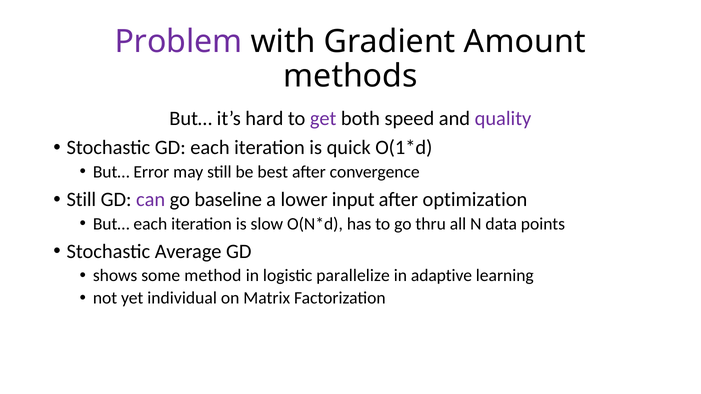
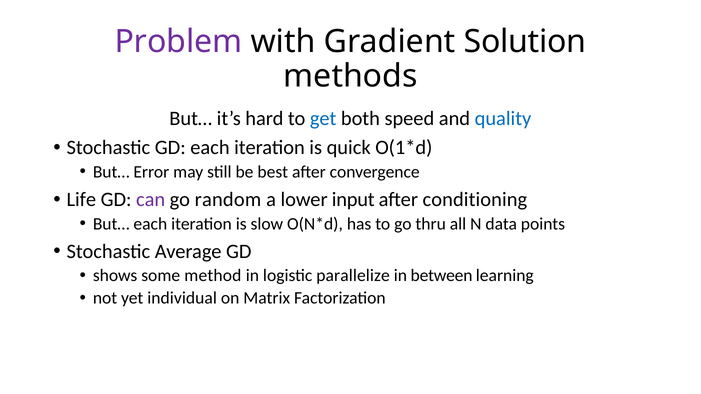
Amount: Amount -> Solution (525, 42)
get colour: purple -> blue (323, 118)
quality colour: purple -> blue (503, 118)
Still: Still -> Life (81, 200)
baseline: baseline -> random (228, 200)
optimization: optimization -> conditioning (475, 200)
adaptive: adaptive -> between (442, 276)
